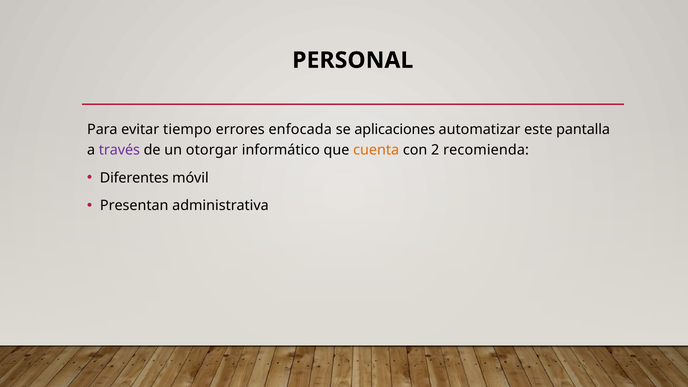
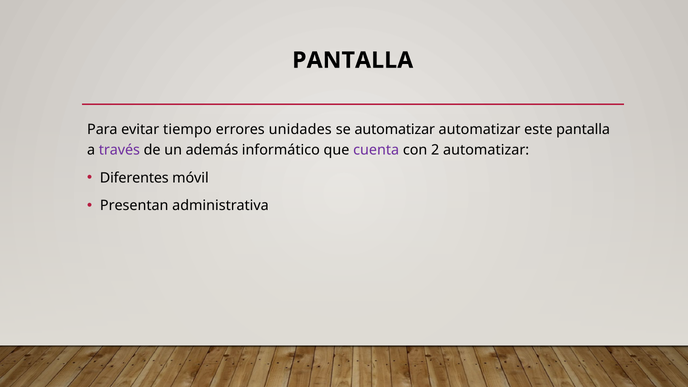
PERSONAL: PERSONAL -> PANTALLA (353, 60)
enfocada: enfocada -> unidades (300, 129)
se aplicaciones: aplicaciones -> automatizar (395, 129)
otorgar: otorgar -> además (212, 150)
cuenta colour: orange -> purple (376, 150)
2 recomienda: recomienda -> automatizar (486, 150)
